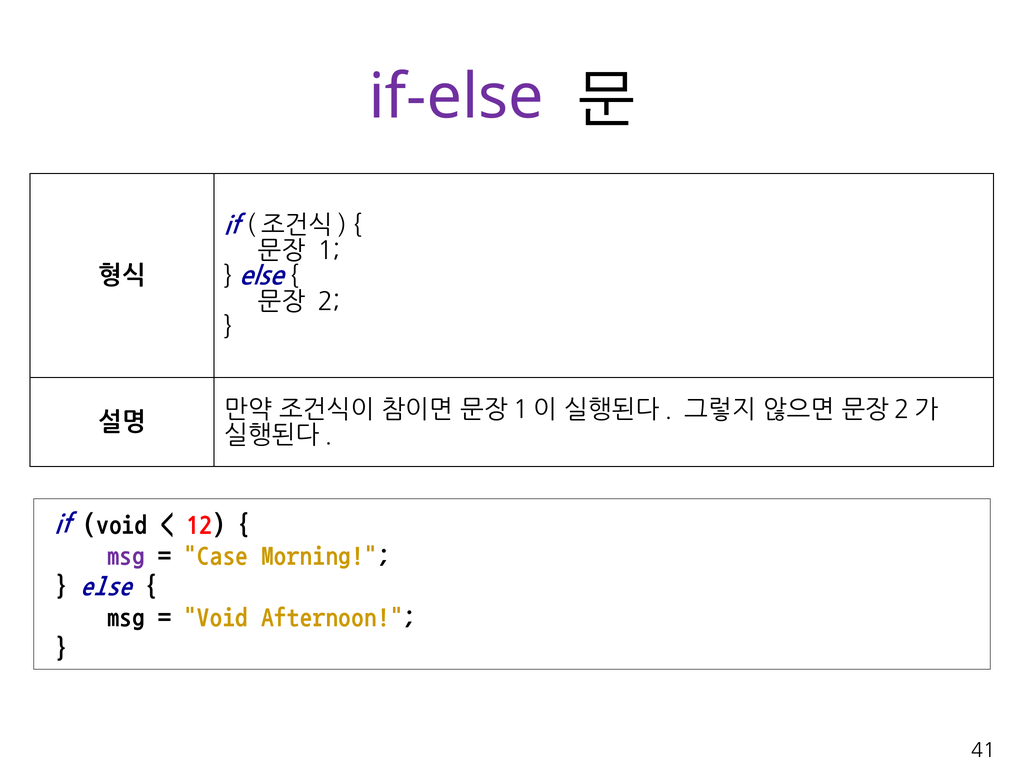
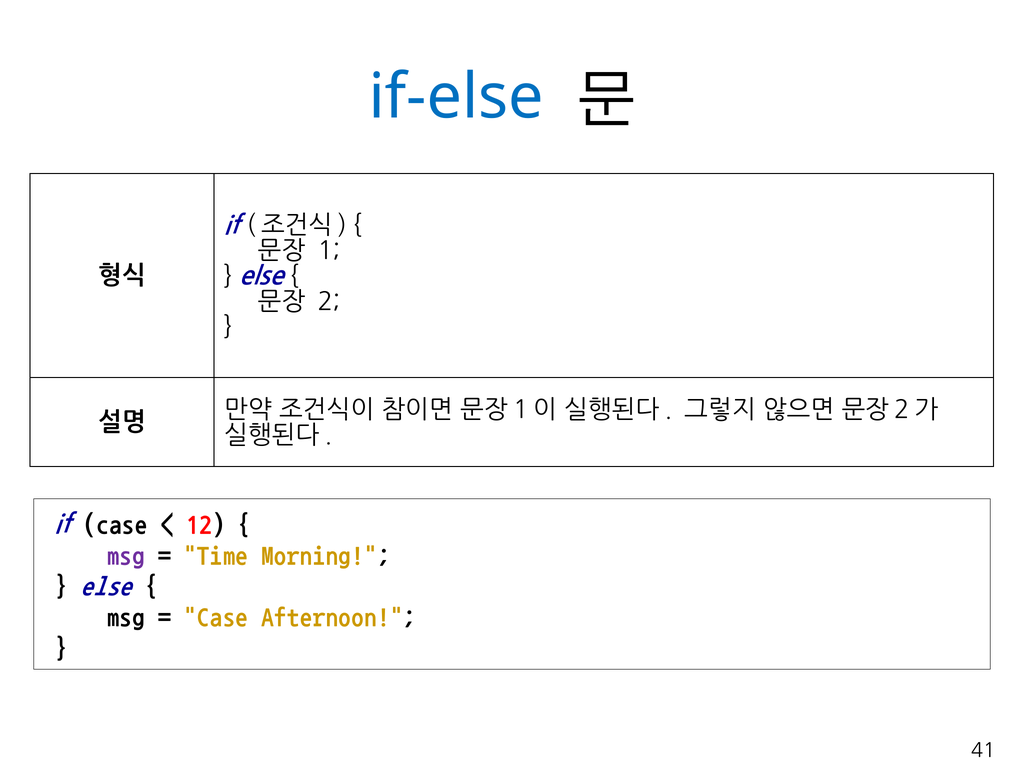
if-else colour: purple -> blue (456, 97)
if void: void -> case (116, 524)
Case: Case -> Time (216, 555)
Void: Void -> Case (216, 617)
